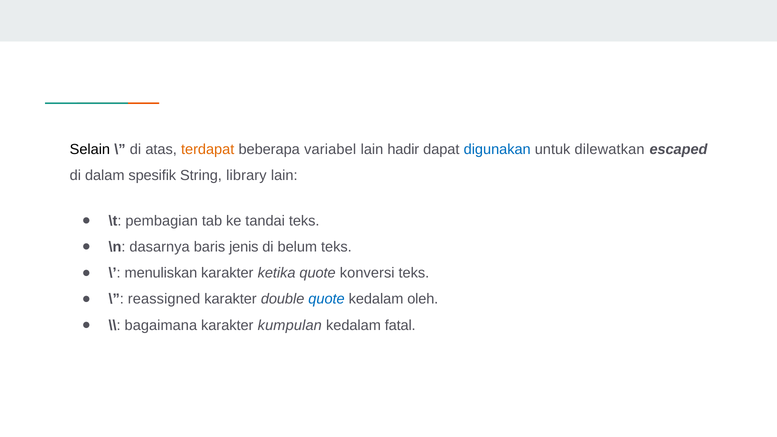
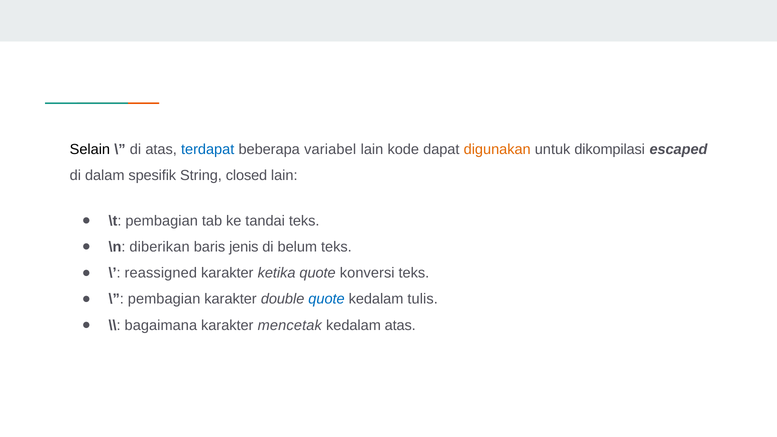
terdapat colour: orange -> blue (208, 149)
hadir: hadir -> kode (403, 149)
digunakan colour: blue -> orange (497, 149)
dilewatkan: dilewatkan -> dikompilasi (610, 149)
library: library -> closed (247, 175)
dasarnya: dasarnya -> diberikan (160, 247)
menuliskan: menuliskan -> reassigned (161, 273)
reassigned: reassigned -> pembagian (164, 299)
oleh: oleh -> tulis (423, 299)
kumpulan: kumpulan -> mencetak (290, 325)
kedalam fatal: fatal -> atas (400, 325)
